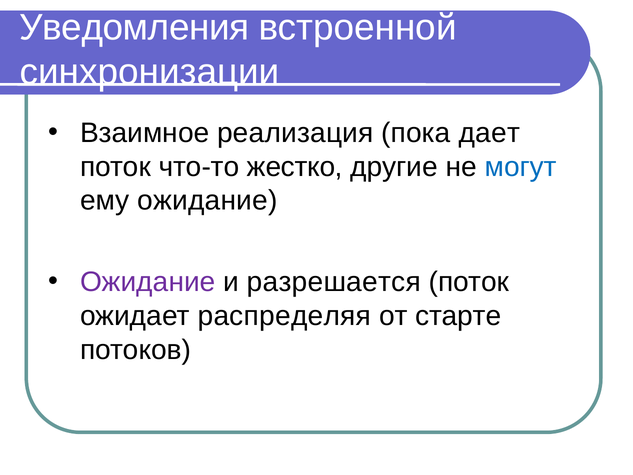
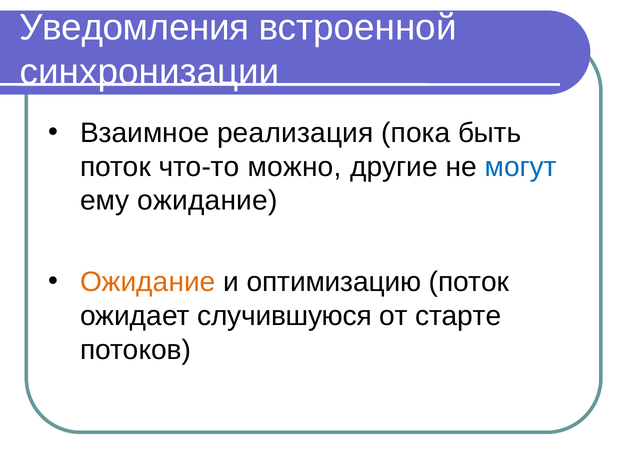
дает: дает -> быть (490, 133)
жестко: жестко -> можно (295, 167)
Ожидание colour: purple -> orange (148, 282)
разрешается: разрешается -> оптимизацию (334, 282)
распределяя: распределяя -> случившуюся (285, 316)
